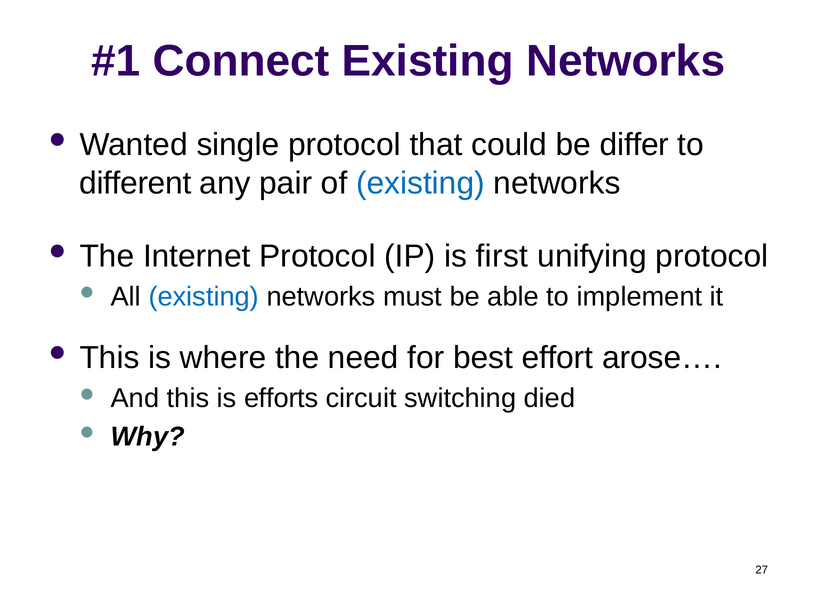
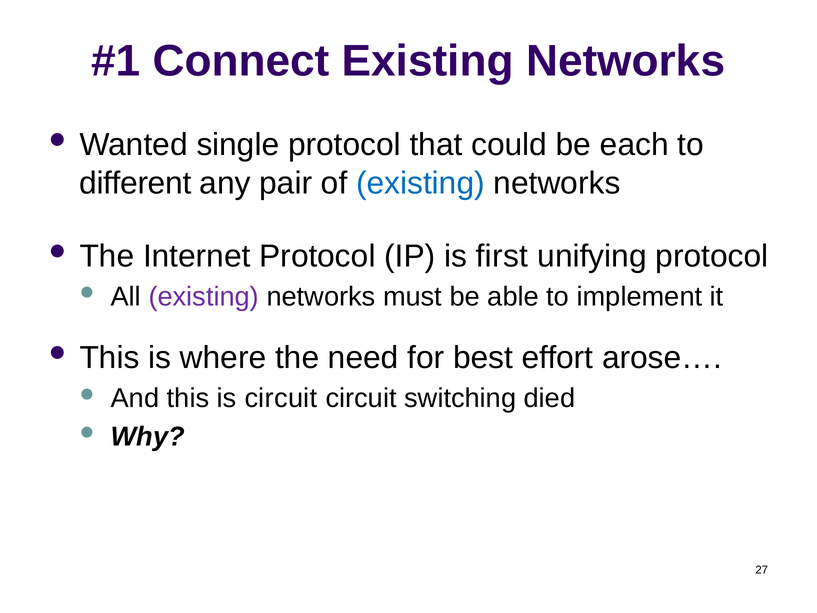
differ: differ -> each (634, 145)
existing colour: blue -> purple (204, 297)
is efforts: efforts -> circuit (281, 398)
